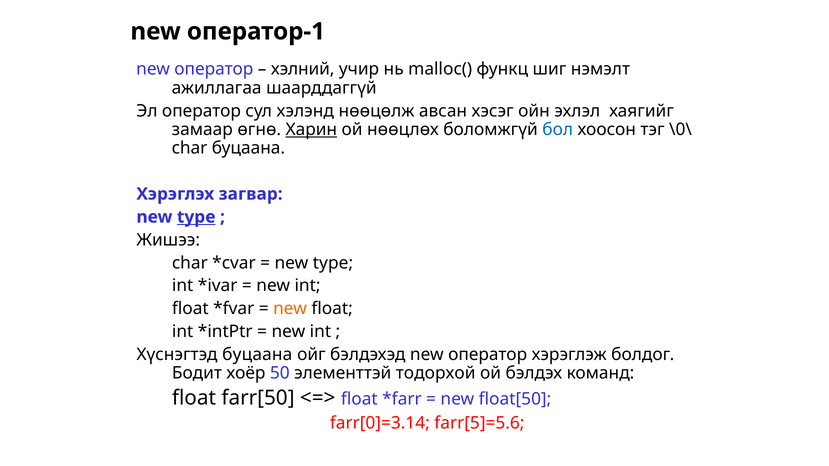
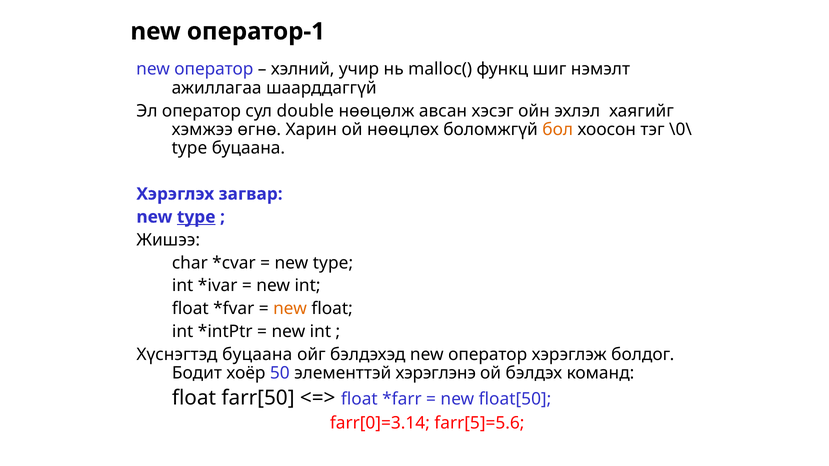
хэлэнд: хэлэнд -> double (305, 111)
замаар: замаар -> хэмжээ (202, 130)
Харин underline: present -> none (311, 130)
бол colour: blue -> orange (558, 130)
char: char -> type (189, 148)
тодорхой: тодорхой -> хэрэглэнэ (436, 373)
